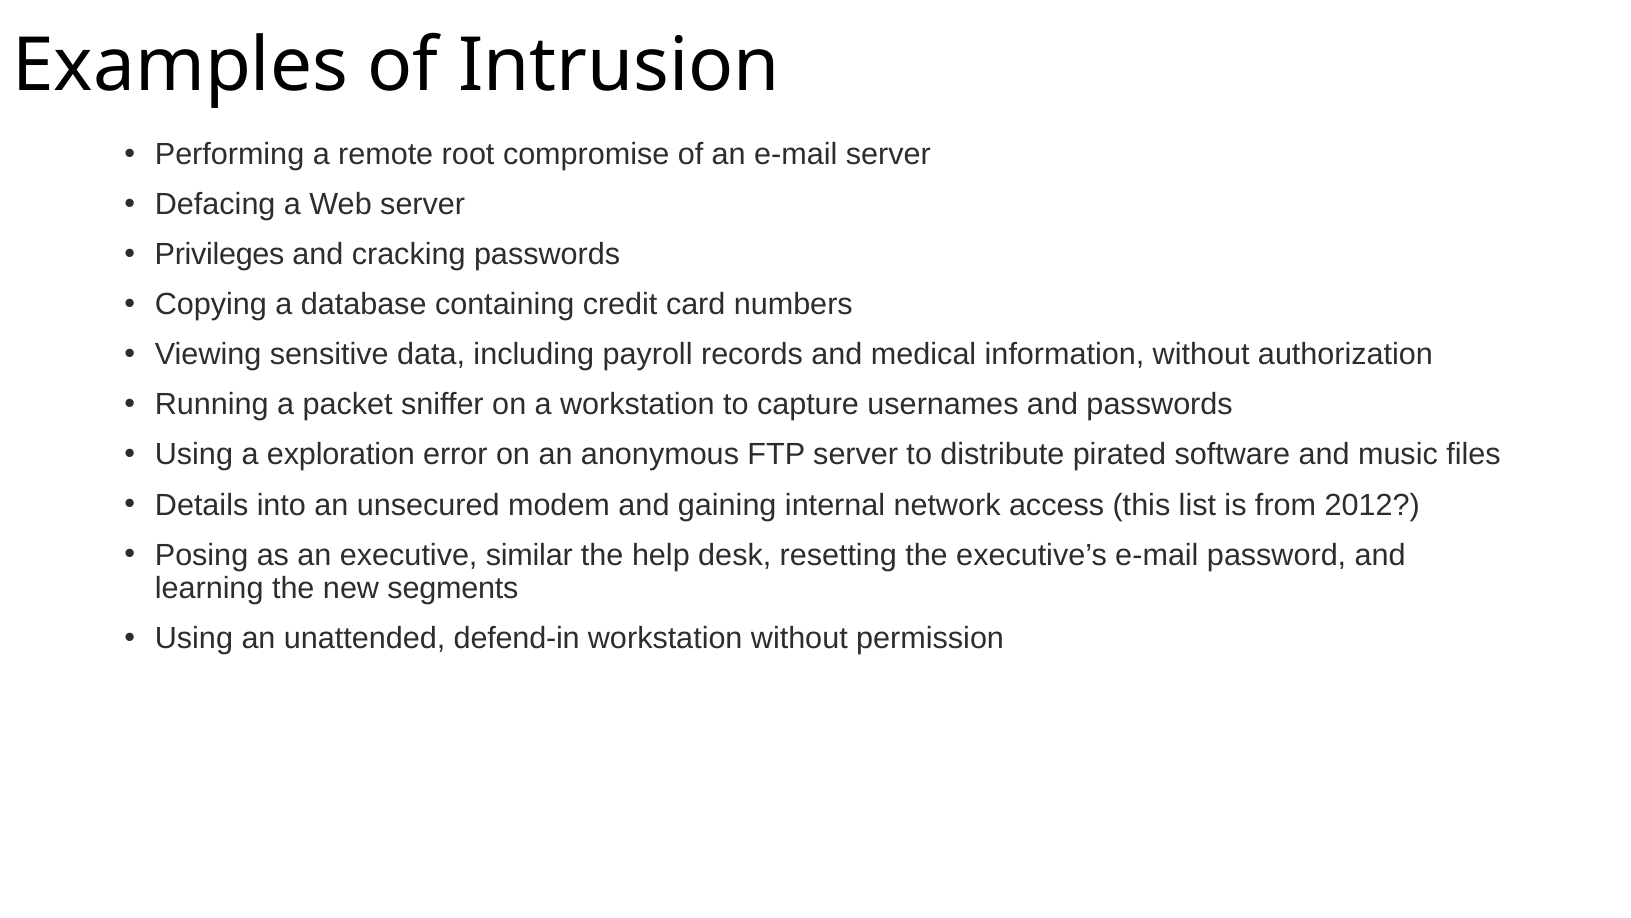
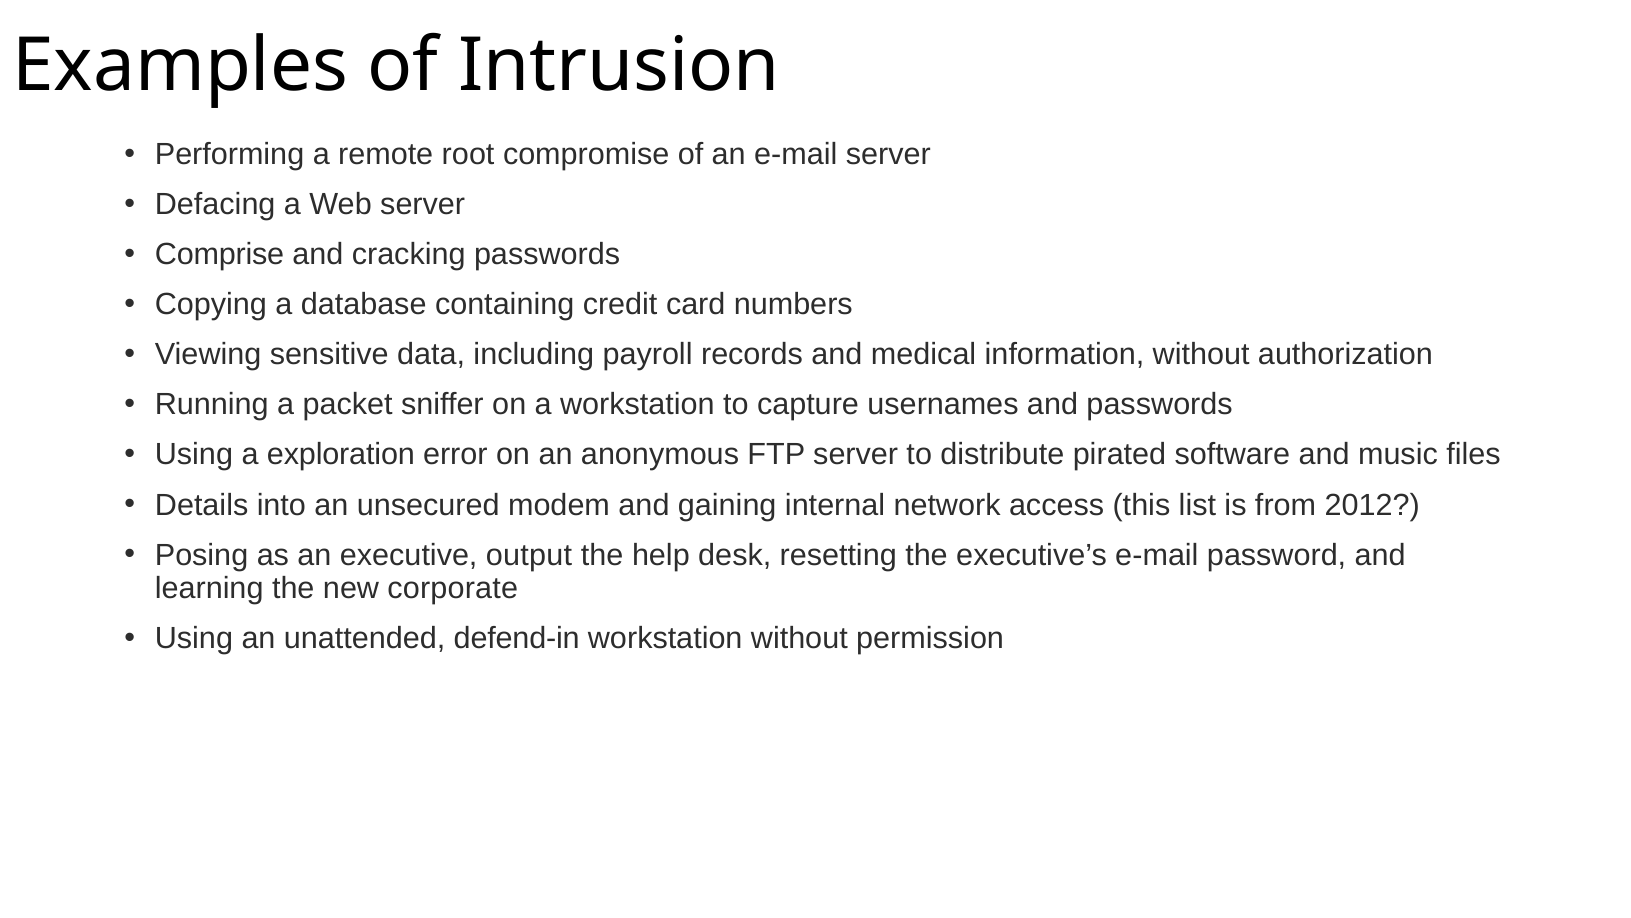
Privileges: Privileges -> Comprise (220, 254)
similar: similar -> output (529, 555)
segments: segments -> corporate (453, 588)
